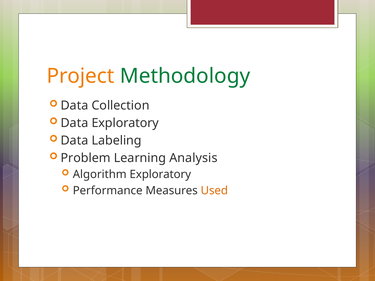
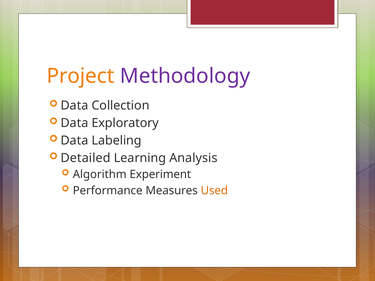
Methodology colour: green -> purple (185, 76)
Problem: Problem -> Detailed (86, 158)
Algorithm Exploratory: Exploratory -> Experiment (160, 175)
